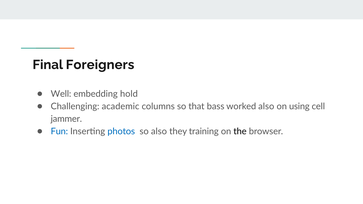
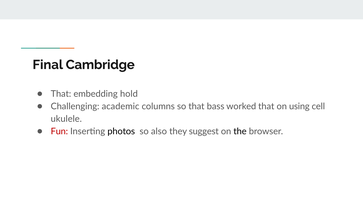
Foreigners: Foreigners -> Cambridge (100, 65)
Well: Well -> That (61, 94)
worked also: also -> that (266, 106)
jammer: jammer -> ukulele (66, 119)
Fun colour: blue -> red (59, 131)
photos colour: blue -> black (121, 131)
training: training -> suggest (204, 131)
